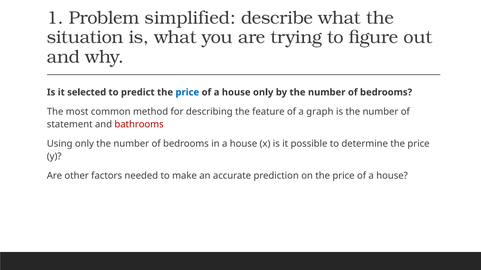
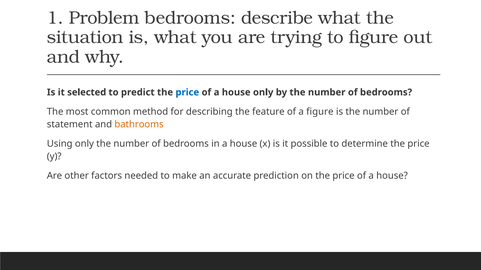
Problem simplified: simplified -> bedrooms (190, 18)
a graph: graph -> figure (320, 112)
bathrooms colour: red -> orange (139, 125)
